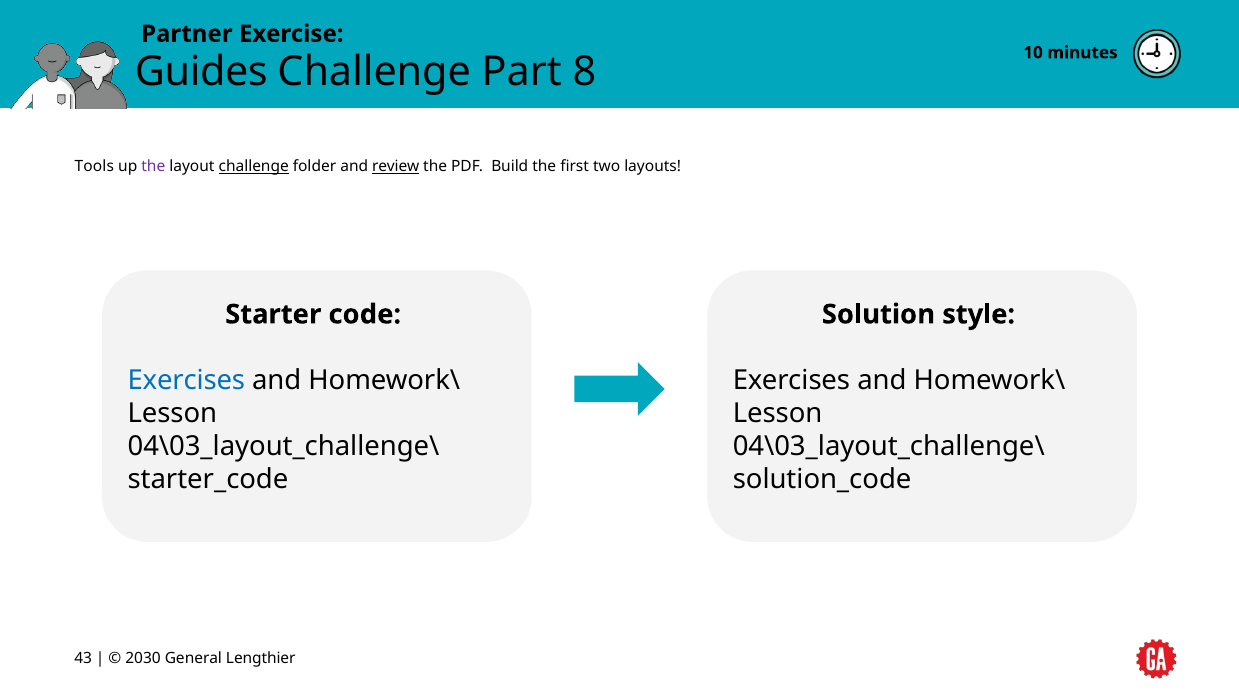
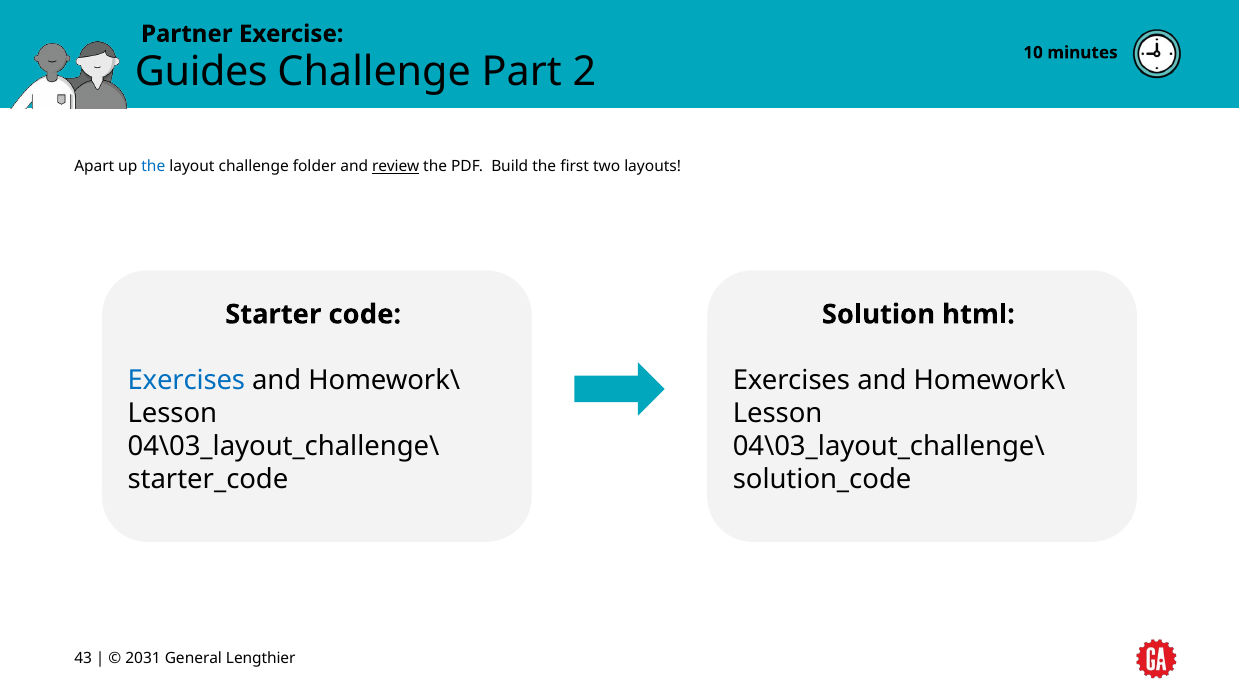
8: 8 -> 2 (584, 72)
Tools: Tools -> Apart (94, 166)
the colour: purple -> blue (153, 166)
challenge underline: present -> none (254, 166)
style: style -> html (979, 314)
2030: 2030 -> 2031 (143, 658)
